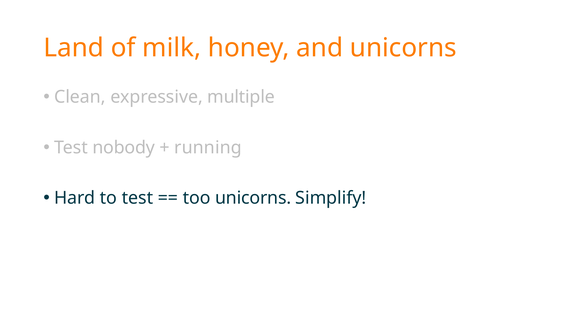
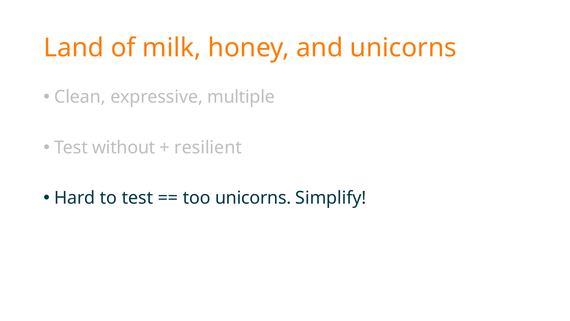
nobody: nobody -> without (124, 147)
running: running -> resilient (208, 147)
